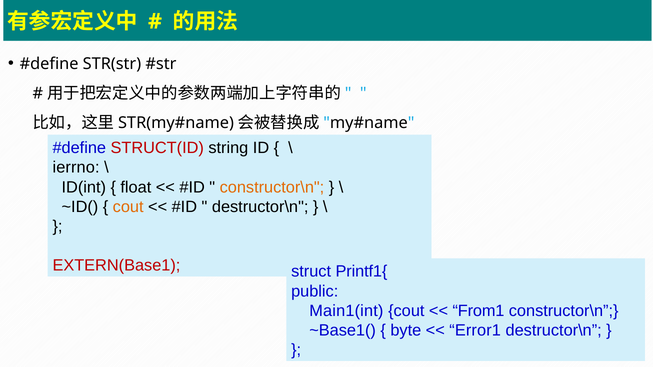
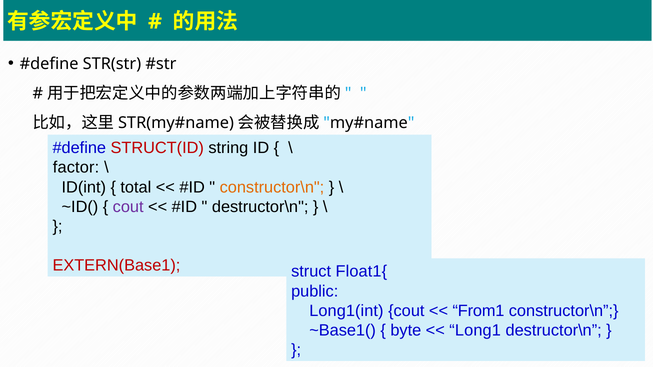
ierrno: ierrno -> factor (76, 168)
float: float -> total (136, 187)
cout colour: orange -> purple (128, 207)
Printf1{: Printf1{ -> Float1{ (361, 272)
Main1(int: Main1(int -> Long1(int (346, 311)
Error1: Error1 -> Long1 (475, 331)
